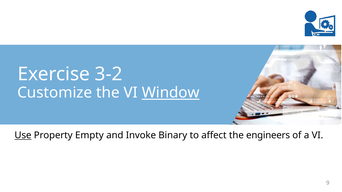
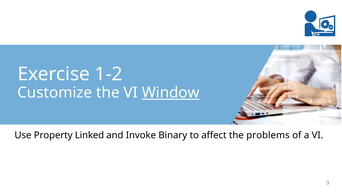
3-2: 3-2 -> 1-2 (109, 74)
Use underline: present -> none (23, 136)
Empty: Empty -> Linked (89, 136)
engineers: engineers -> problems (268, 136)
